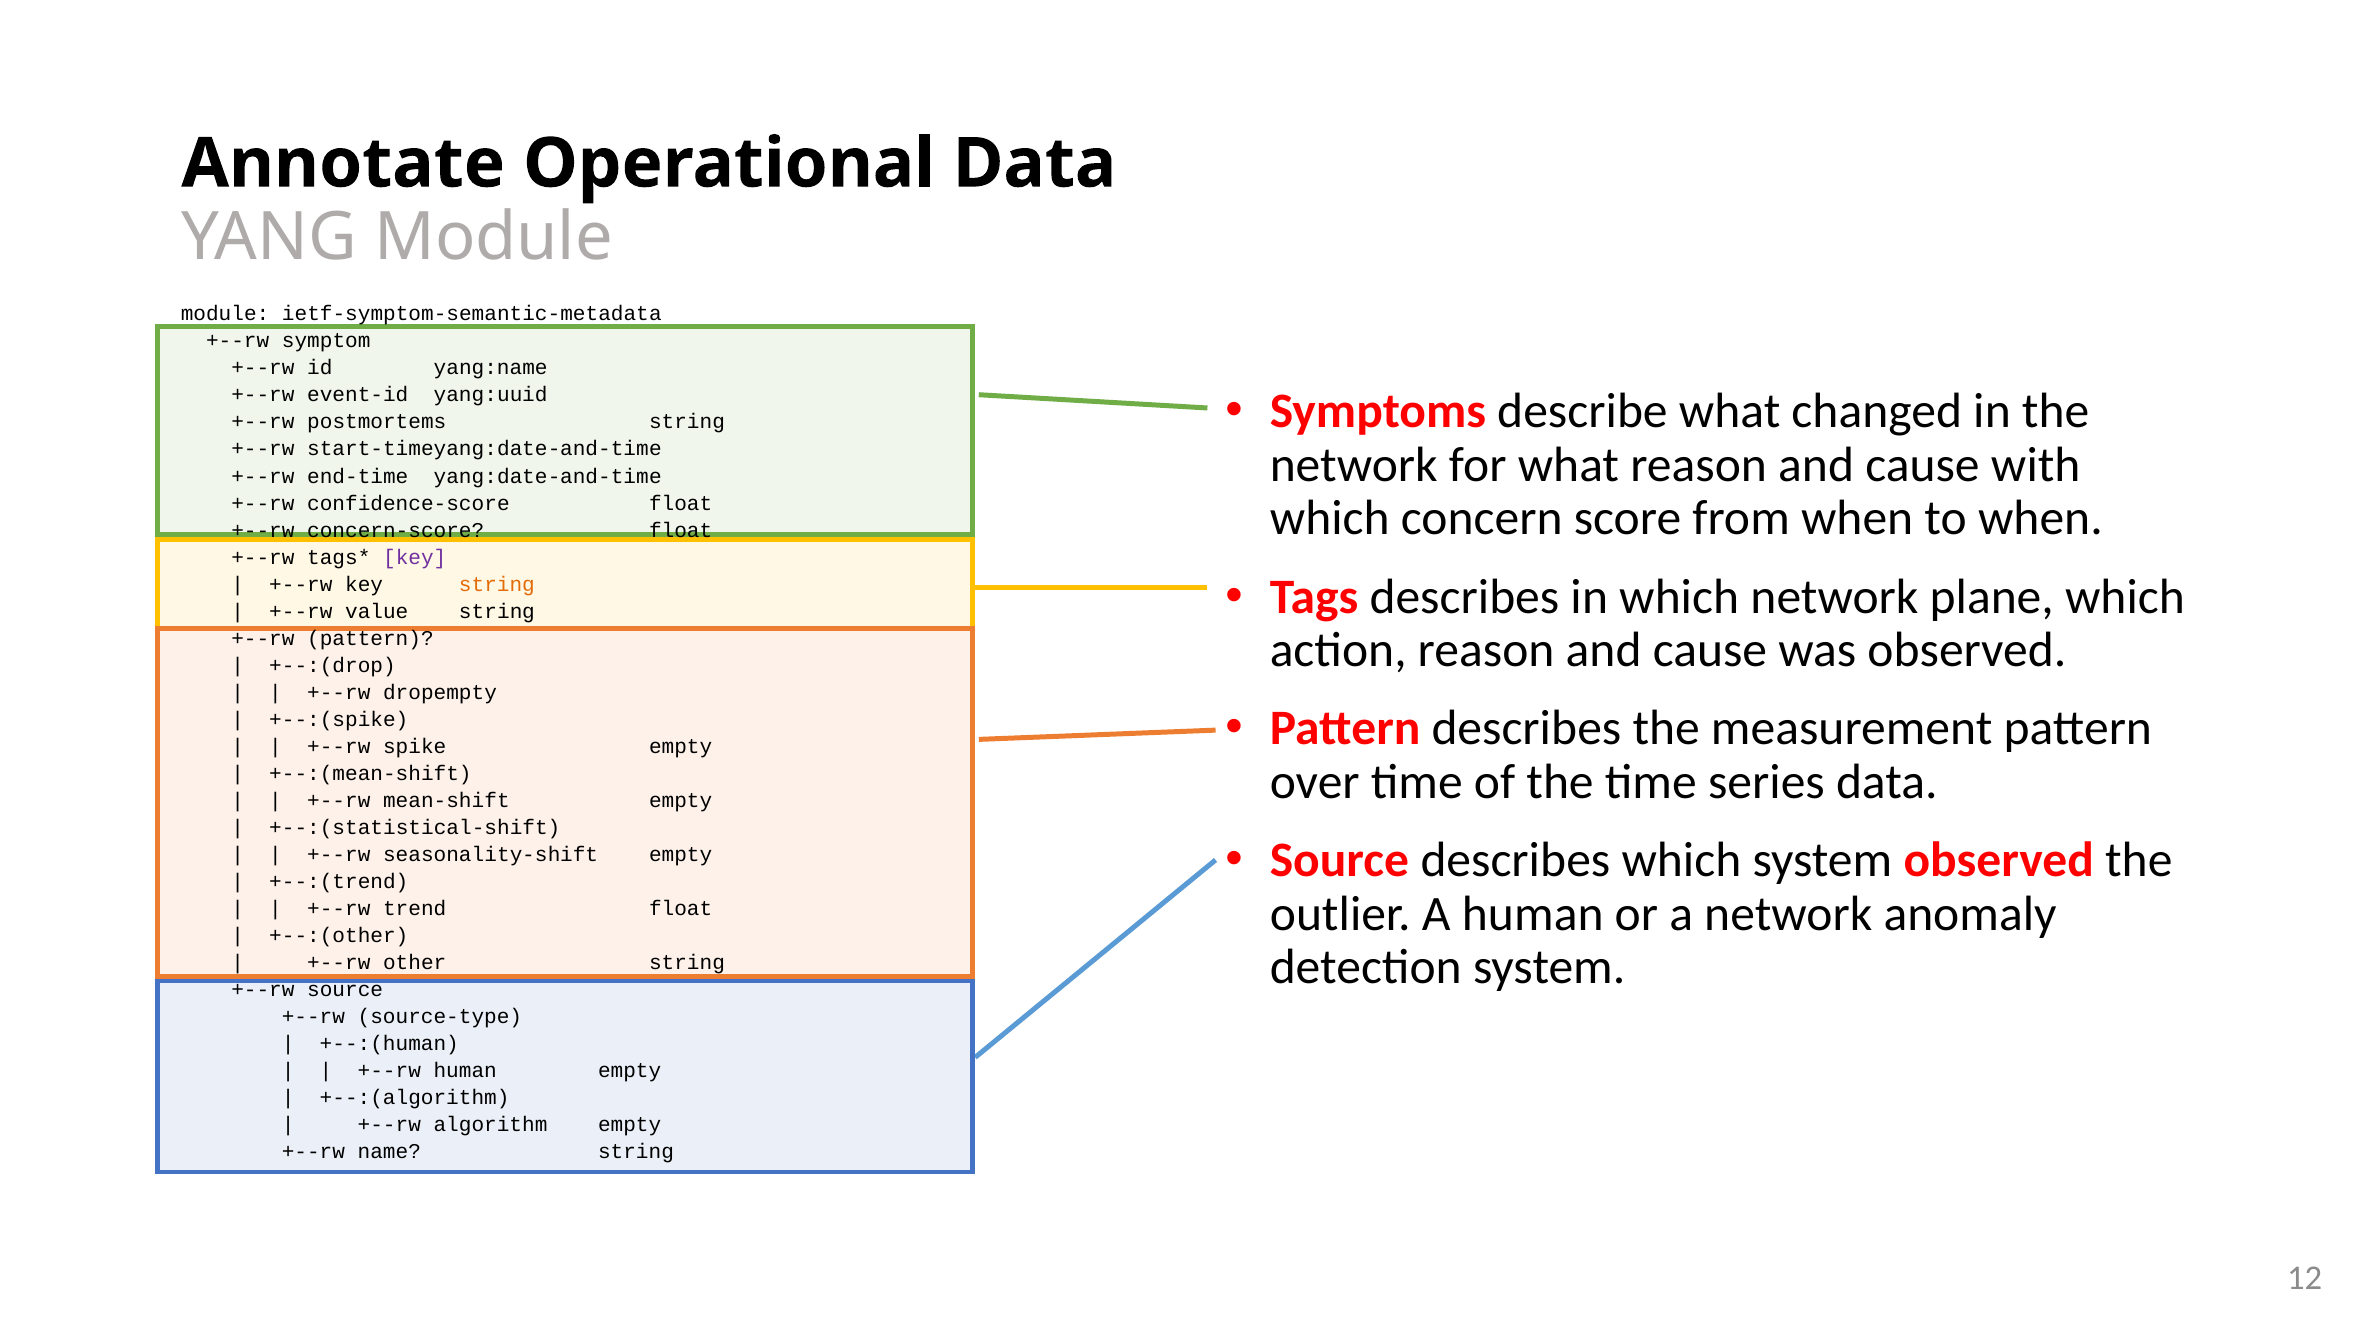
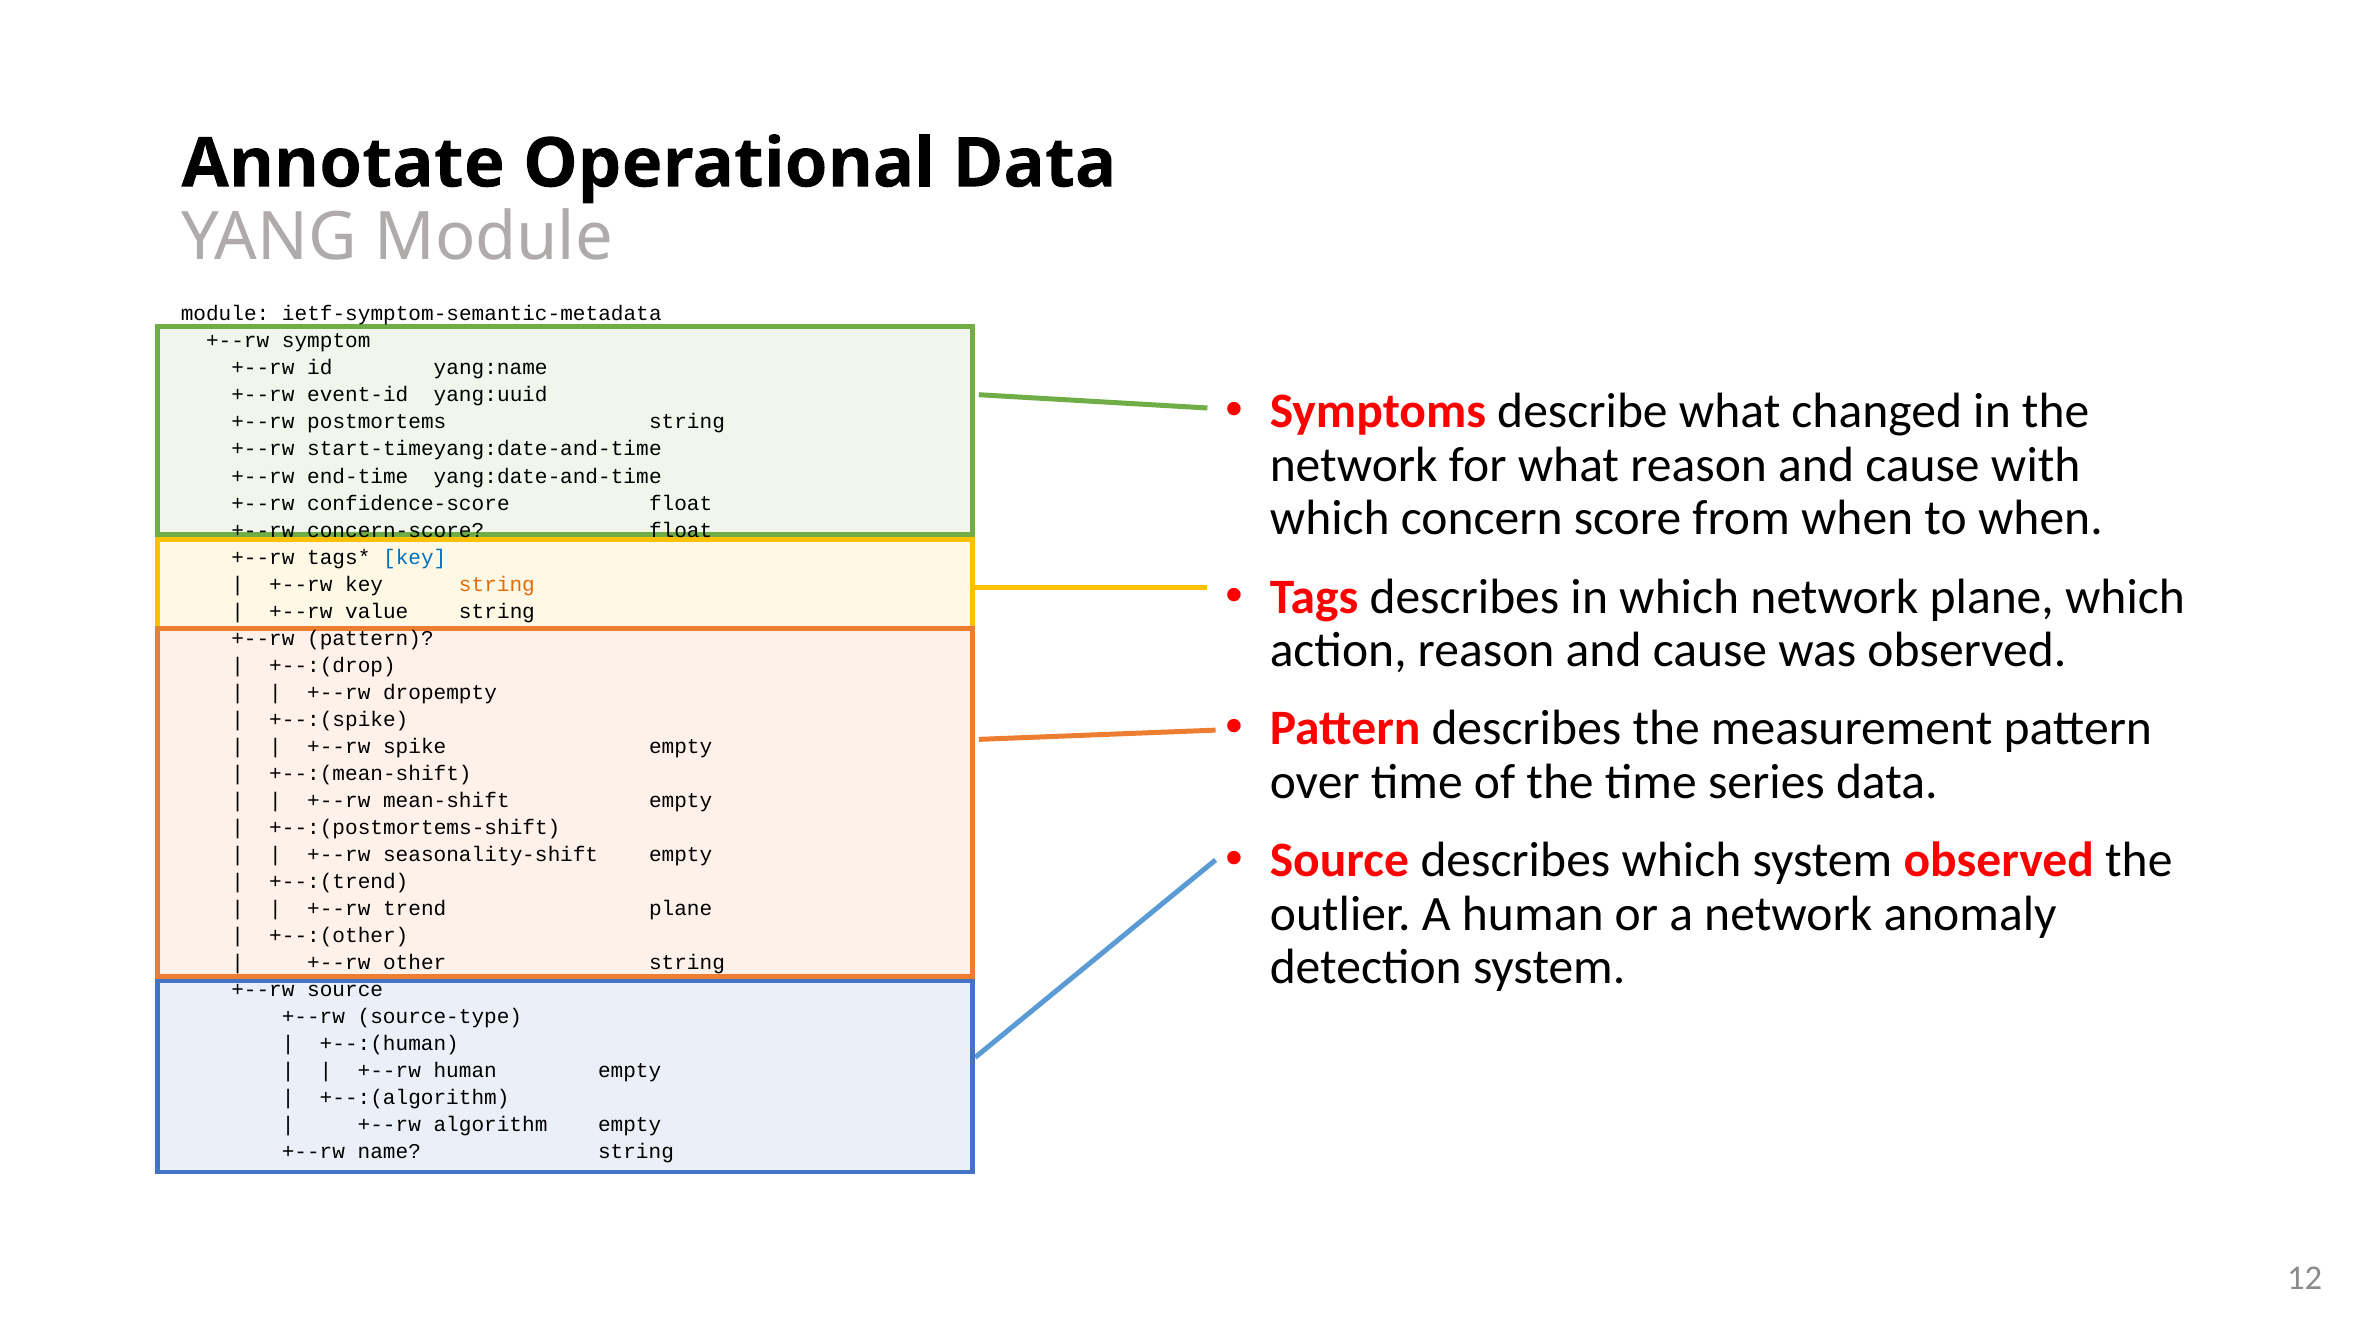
key colour: purple -> blue (415, 557)
+--:(statistical-shift: +--:(statistical-shift -> +--:(postmortems-shift (415, 827)
trend float: float -> plane (681, 908)
